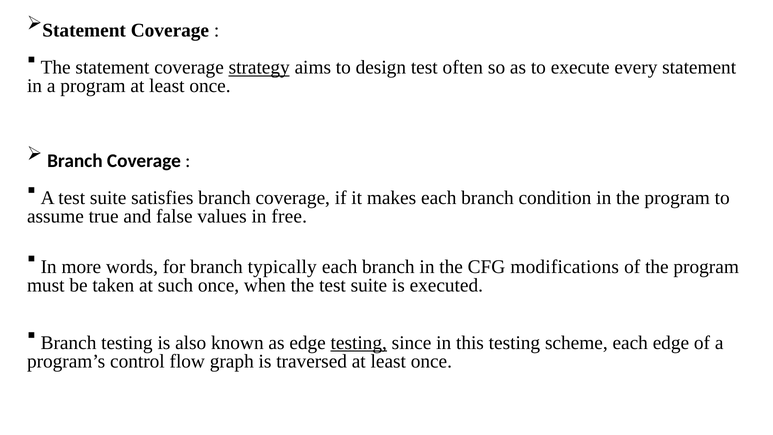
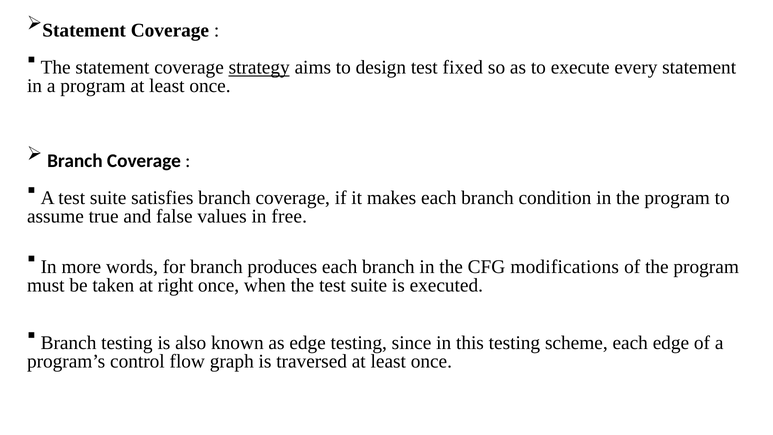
often: often -> fixed (463, 68)
typically: typically -> produces (282, 267)
such: such -> right (176, 285)
testing underline: present -> none (359, 343)
